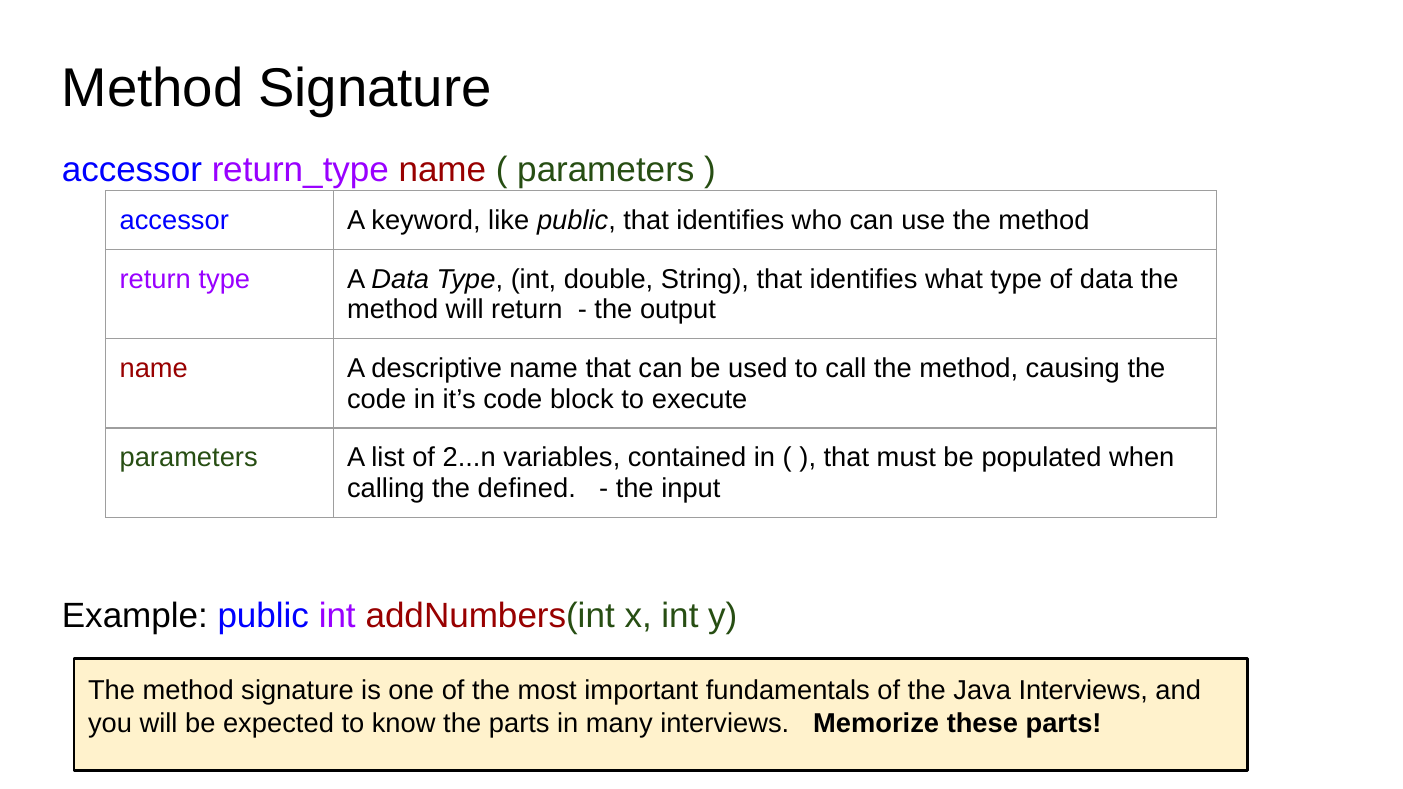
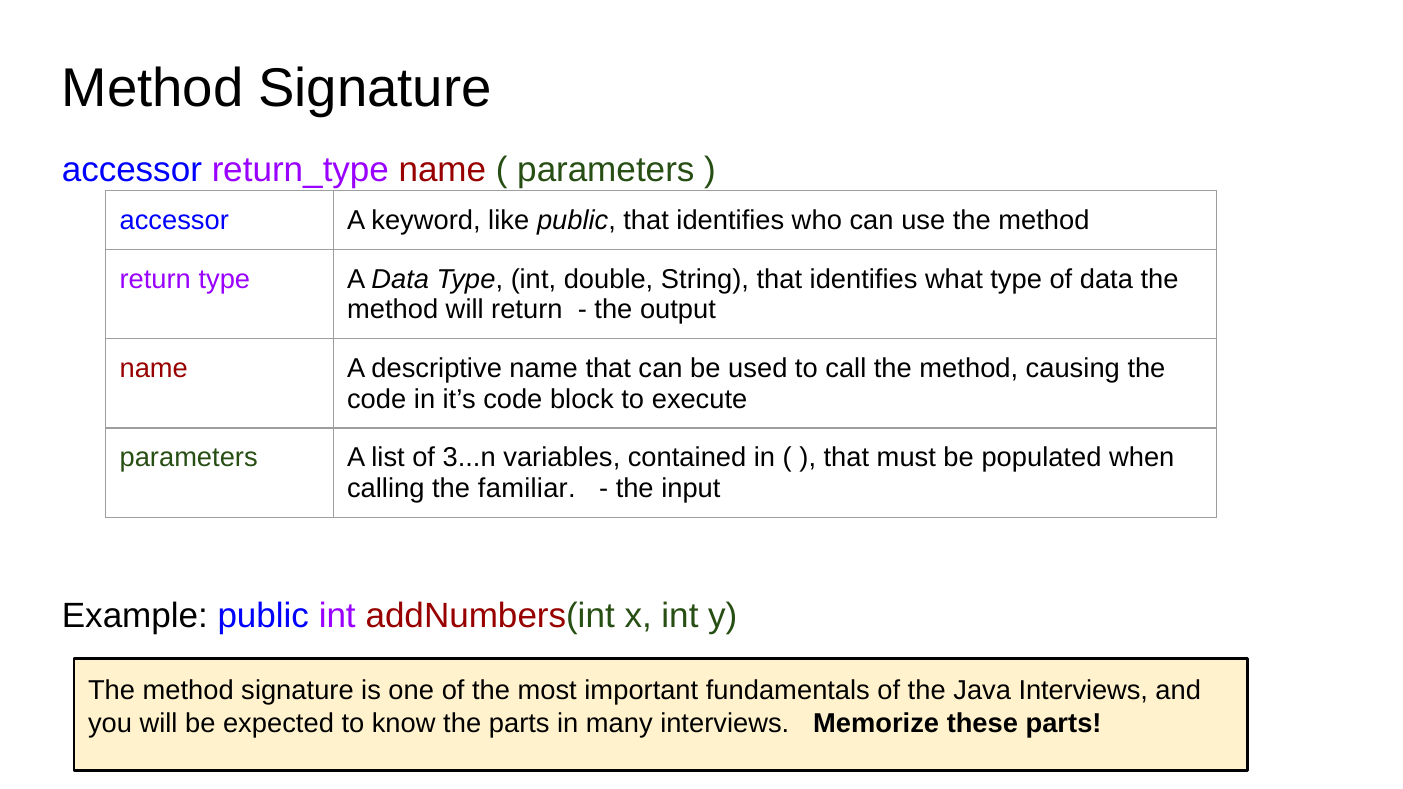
2...n: 2...n -> 3...n (469, 458)
defined: defined -> familiar (527, 489)
